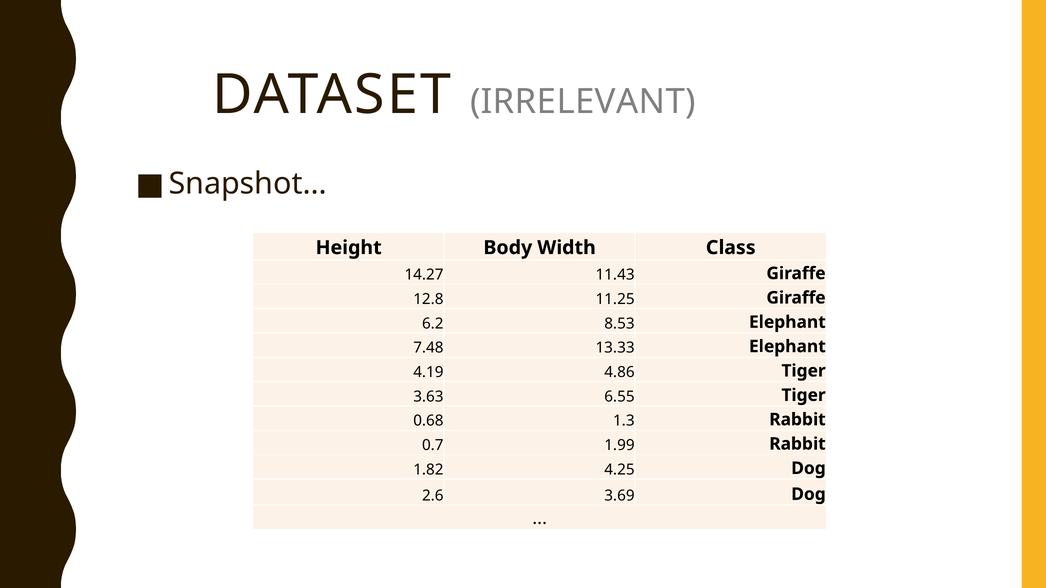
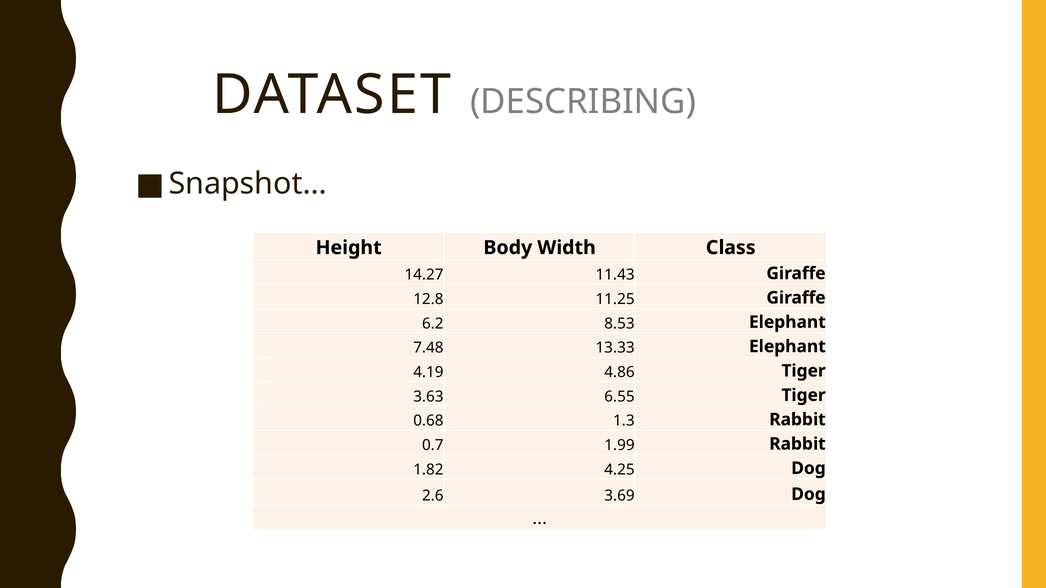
IRRELEVANT: IRRELEVANT -> DESCRIBING (583, 102)
